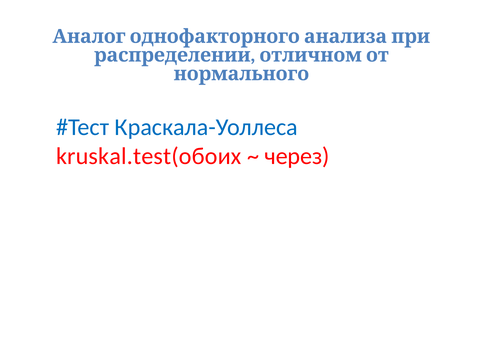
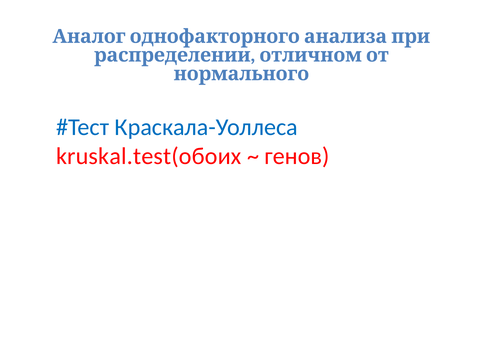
через: через -> генов (297, 156)
